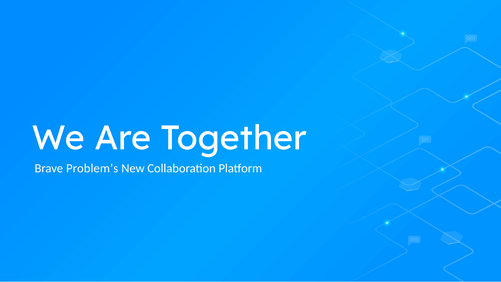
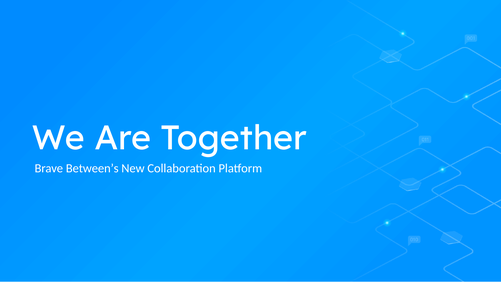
Problem’s: Problem’s -> Between’s (92, 168)
